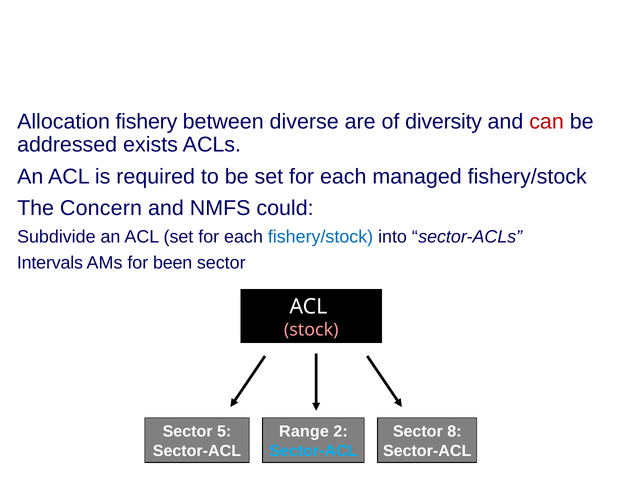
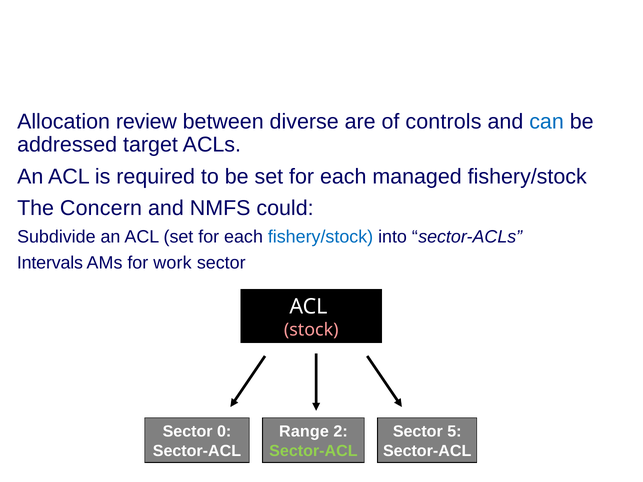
fishery: fishery -> review (146, 122)
diversity: diversity -> controls (443, 122)
can colour: red -> blue (547, 122)
exists: exists -> target (151, 145)
been: been -> work (172, 263)
5: 5 -> 0 (224, 432)
8: 8 -> 5 (454, 432)
Sector-ACL colour: light blue -> light green (313, 451)
